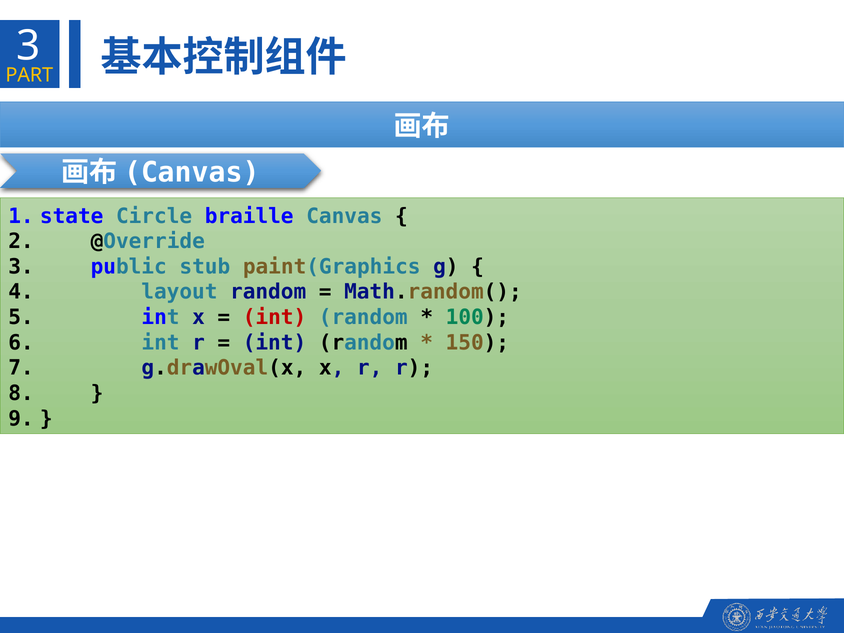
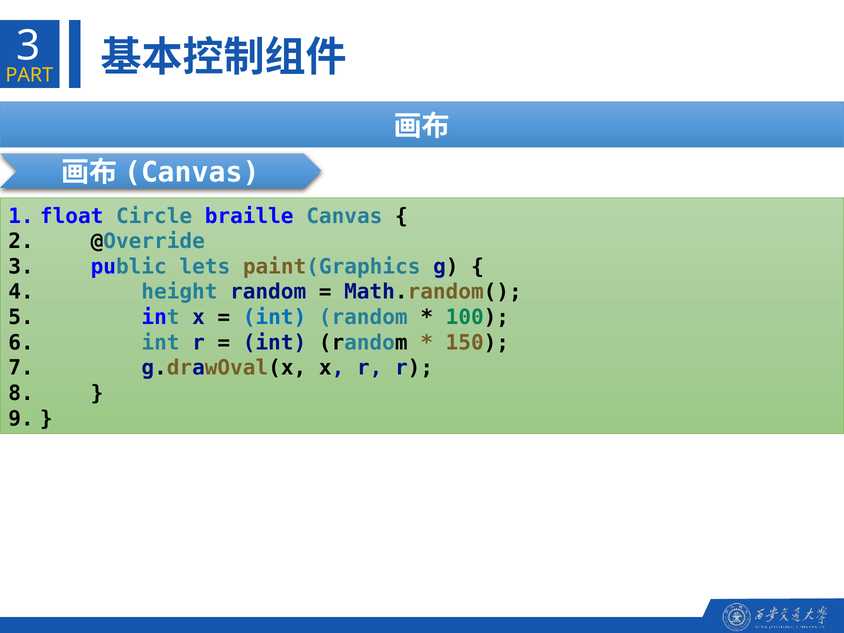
state: state -> float (72, 216)
stub: stub -> lets (205, 267)
layout: layout -> height (179, 292)
int colour: red -> blue (274, 317)
